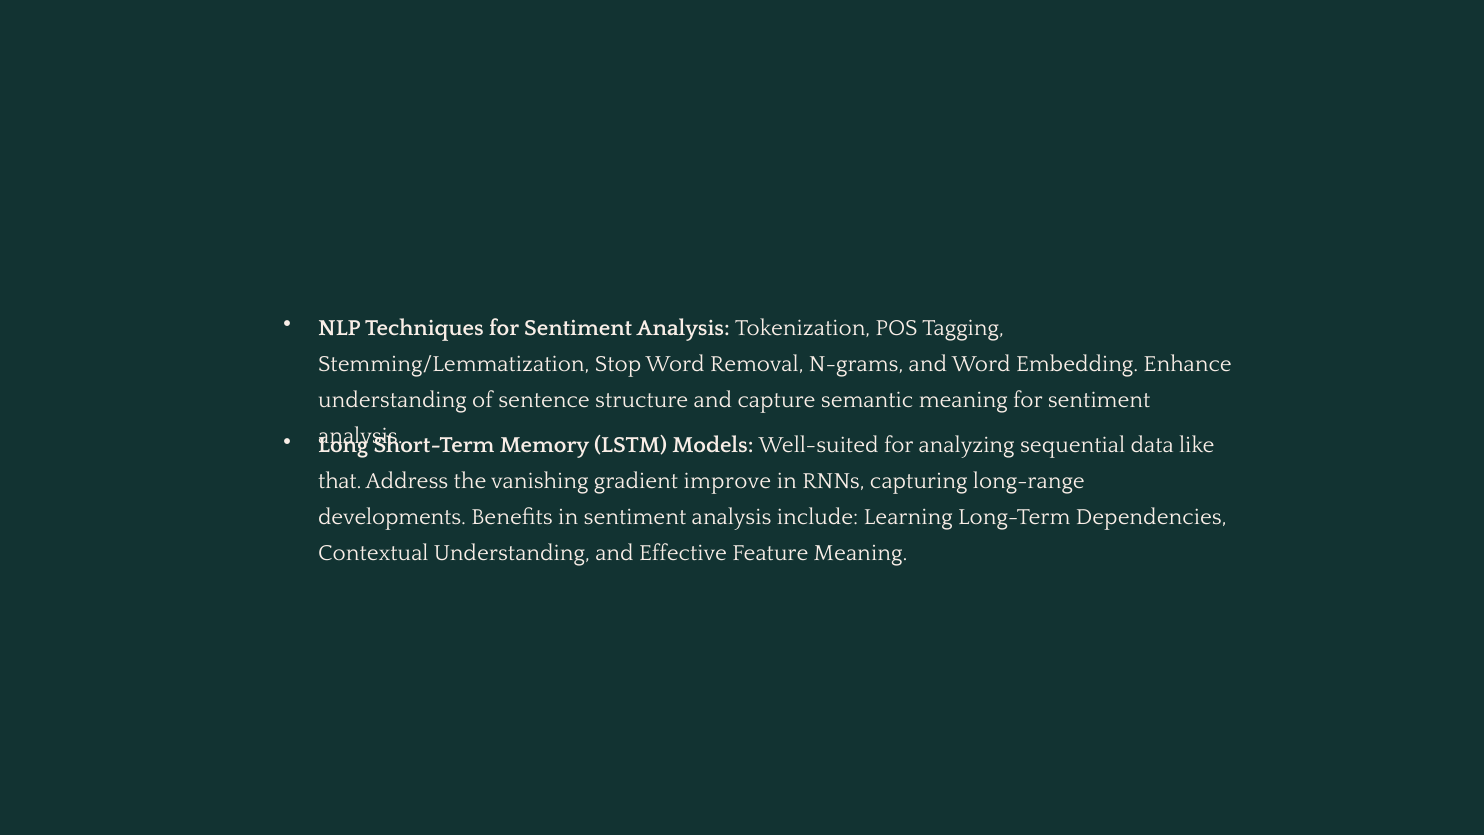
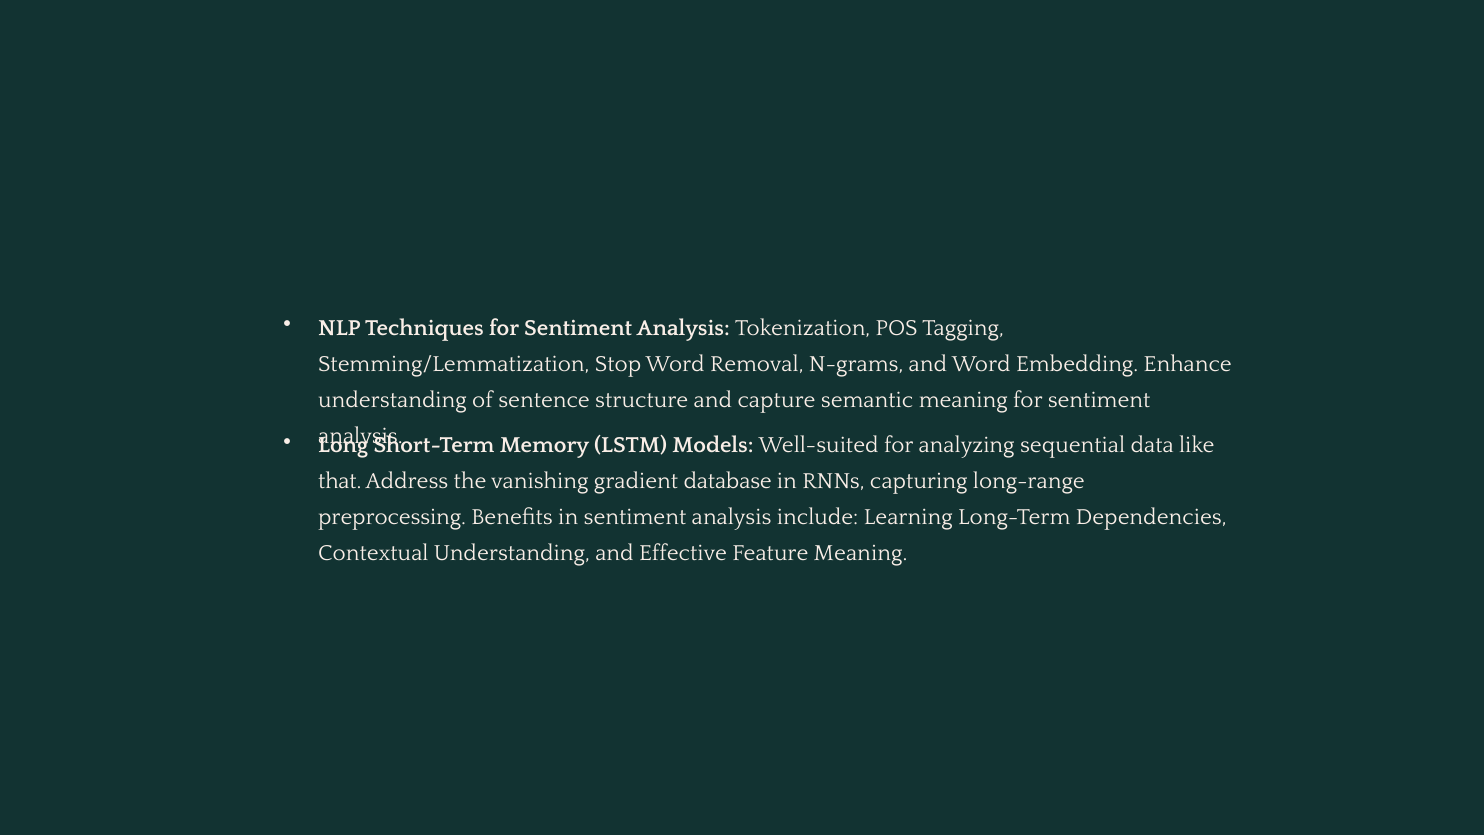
improve: improve -> database (728, 481)
developments: developments -> preprocessing (392, 517)
